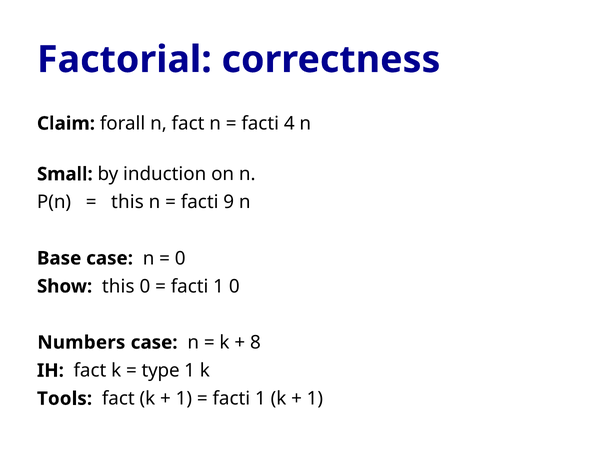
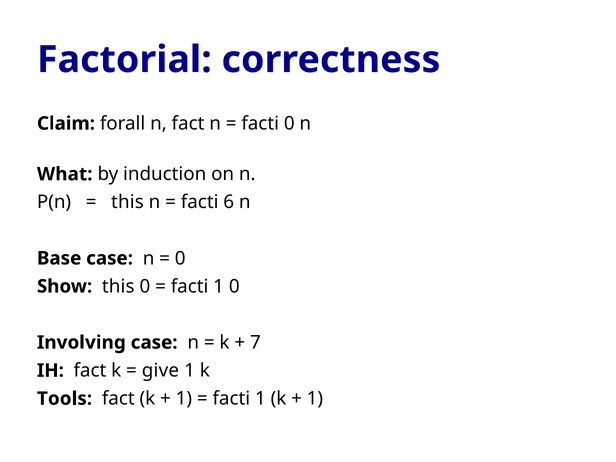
facti 4: 4 -> 0 (289, 123)
Small: Small -> What (65, 174)
9: 9 -> 6 (229, 202)
Numbers: Numbers -> Involving (81, 342)
8: 8 -> 7 (255, 342)
type: type -> give (160, 371)
